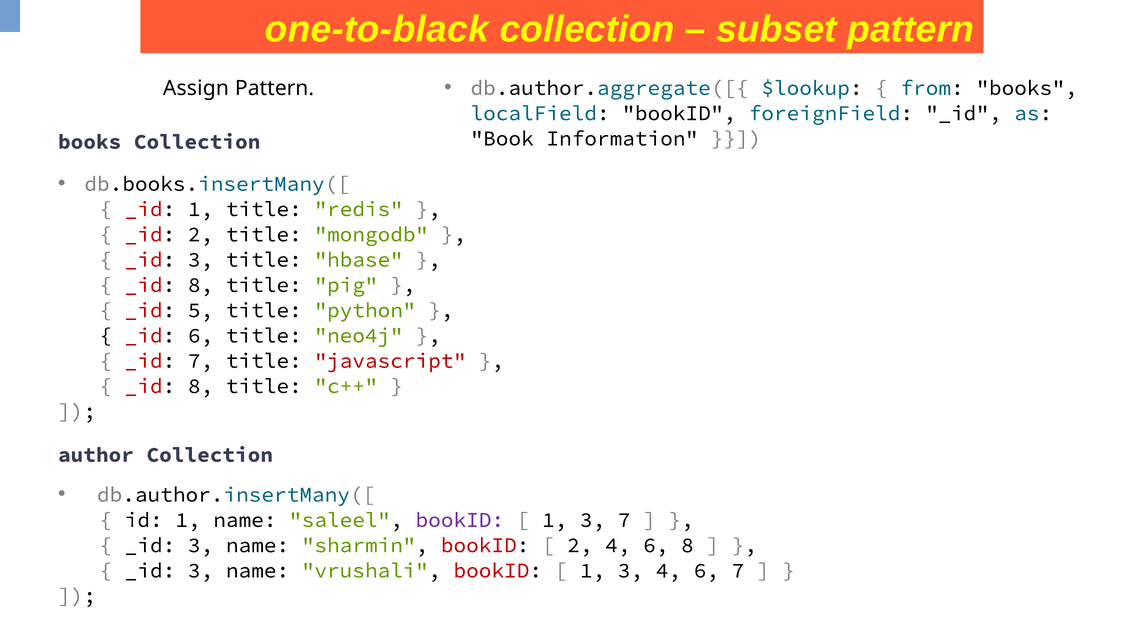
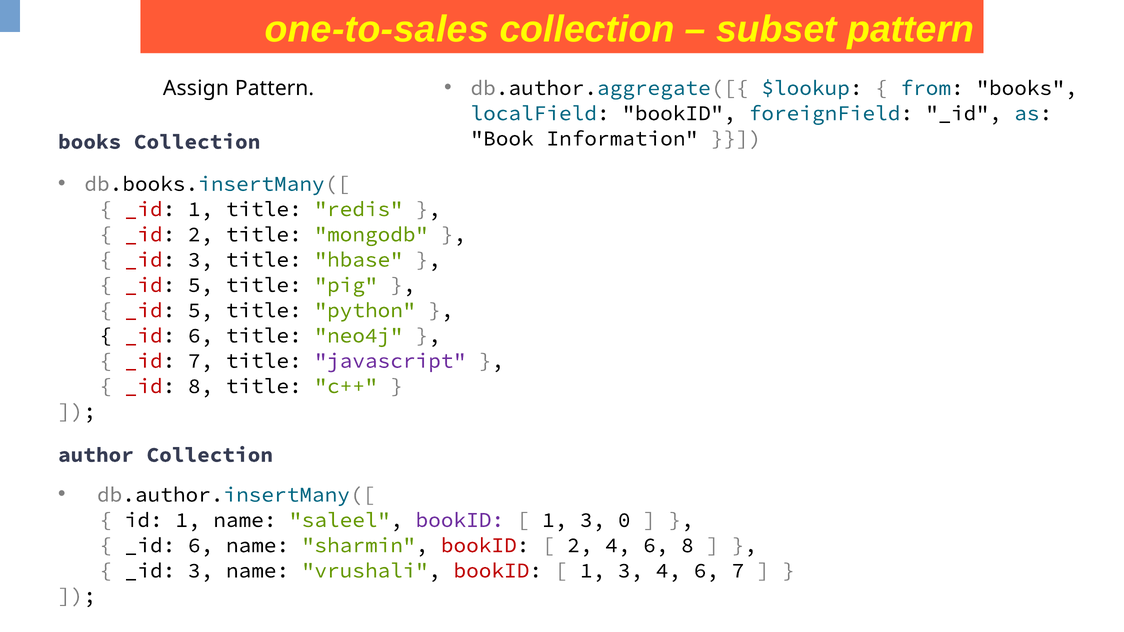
one-to-black: one-to-black -> one-to-sales (377, 29)
8: 8 -> 5 (201, 285)
javascript colour: red -> purple (390, 361)
3 7: 7 -> 0 (624, 520)
3: 3 -> 6 (201, 545)
